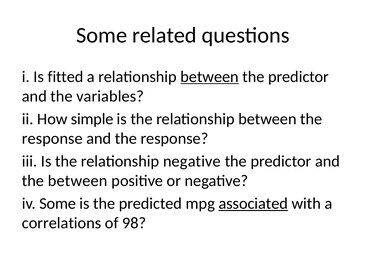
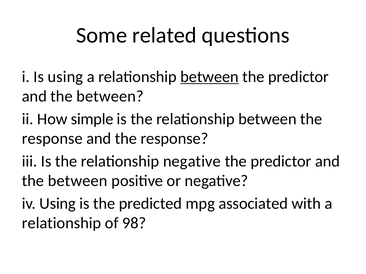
Is fitted: fitted -> using (65, 77)
variables: variables -> between (110, 96)
iv Some: Some -> Using (58, 204)
associated underline: present -> none (253, 204)
correlations: correlations -> relationship (62, 223)
